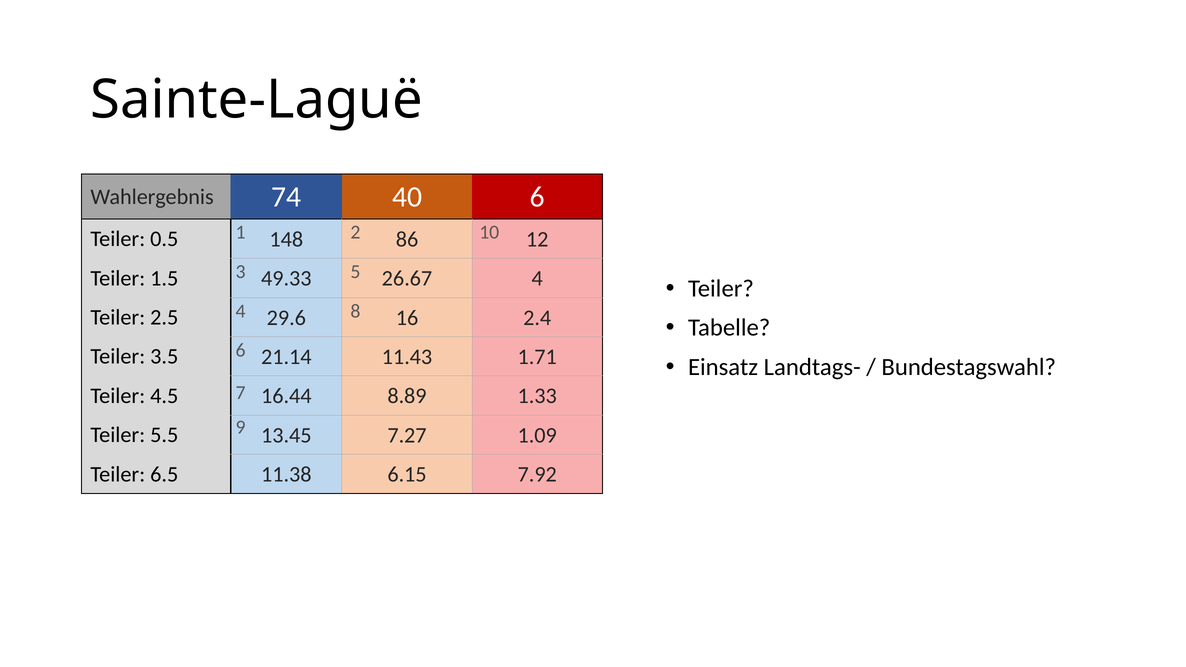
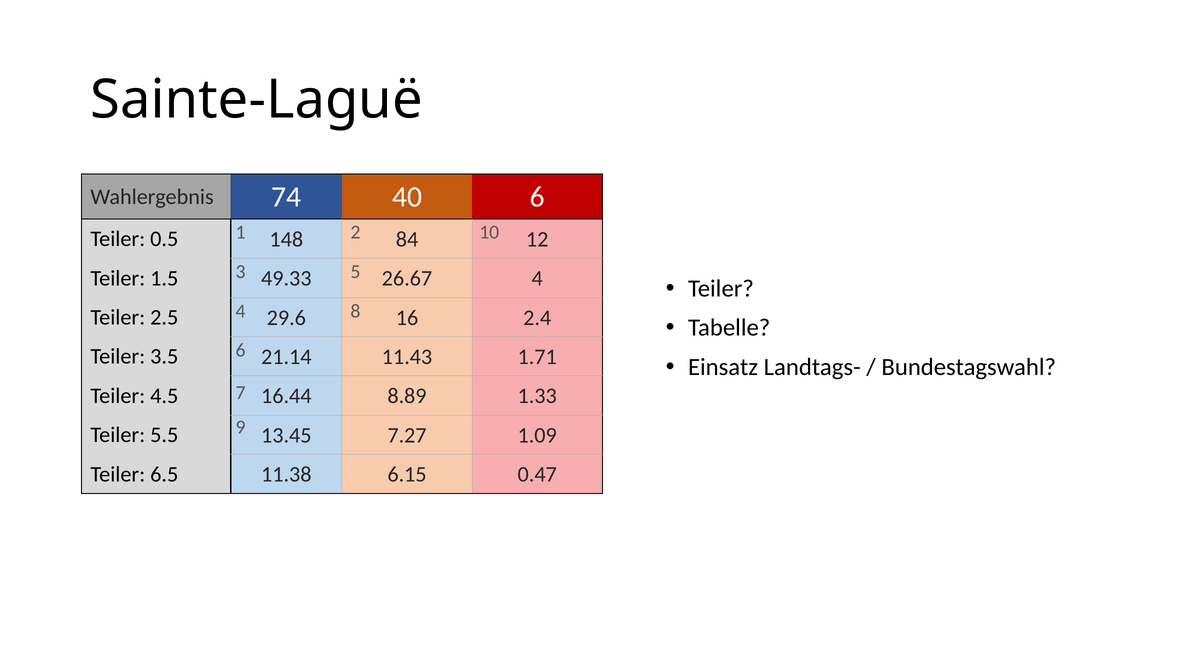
86: 86 -> 84 (407, 239)
7.92: 7.92 -> 0.47 (537, 475)
